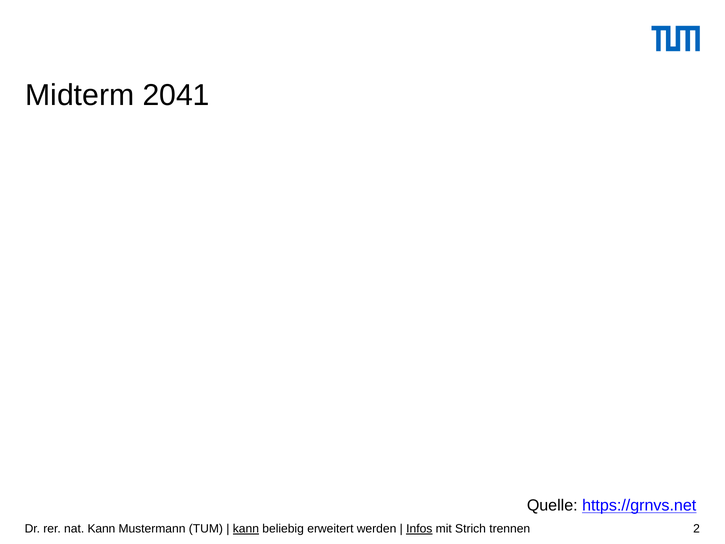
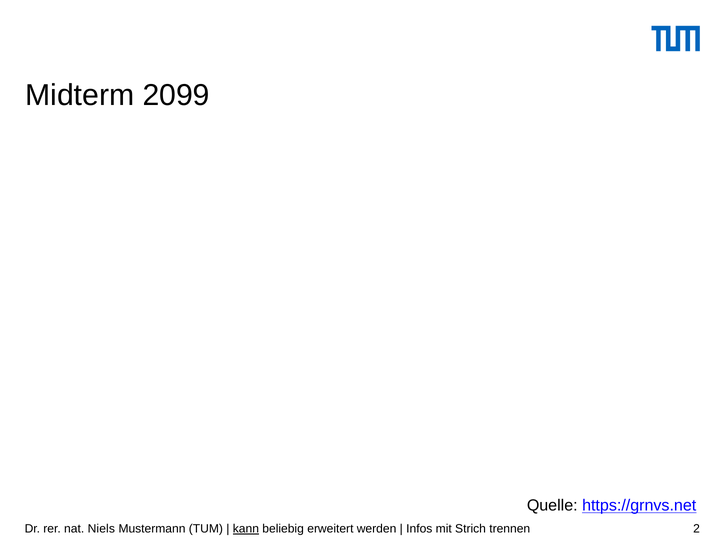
2041: 2041 -> 2099 (176, 95)
nat Kann: Kann -> Niels (101, 529)
Infos underline: present -> none (419, 529)
